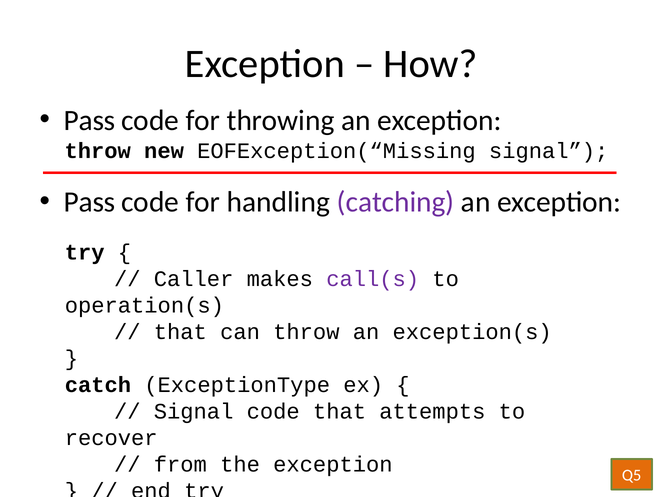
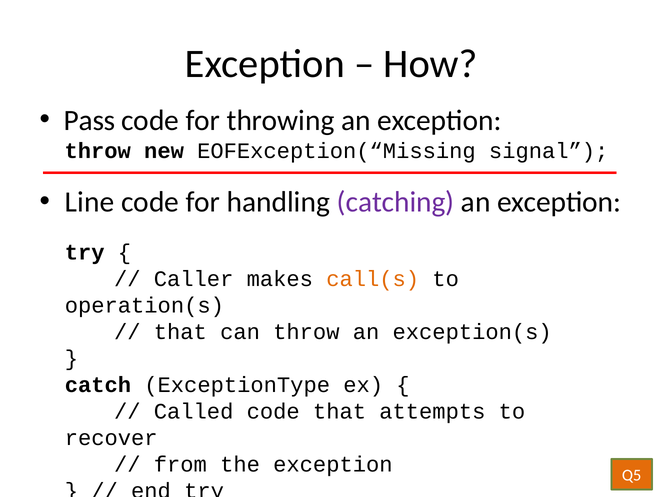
Pass: Pass -> Line (89, 202)
call(s colour: purple -> orange (373, 279)
Signal: Signal -> Called (194, 412)
